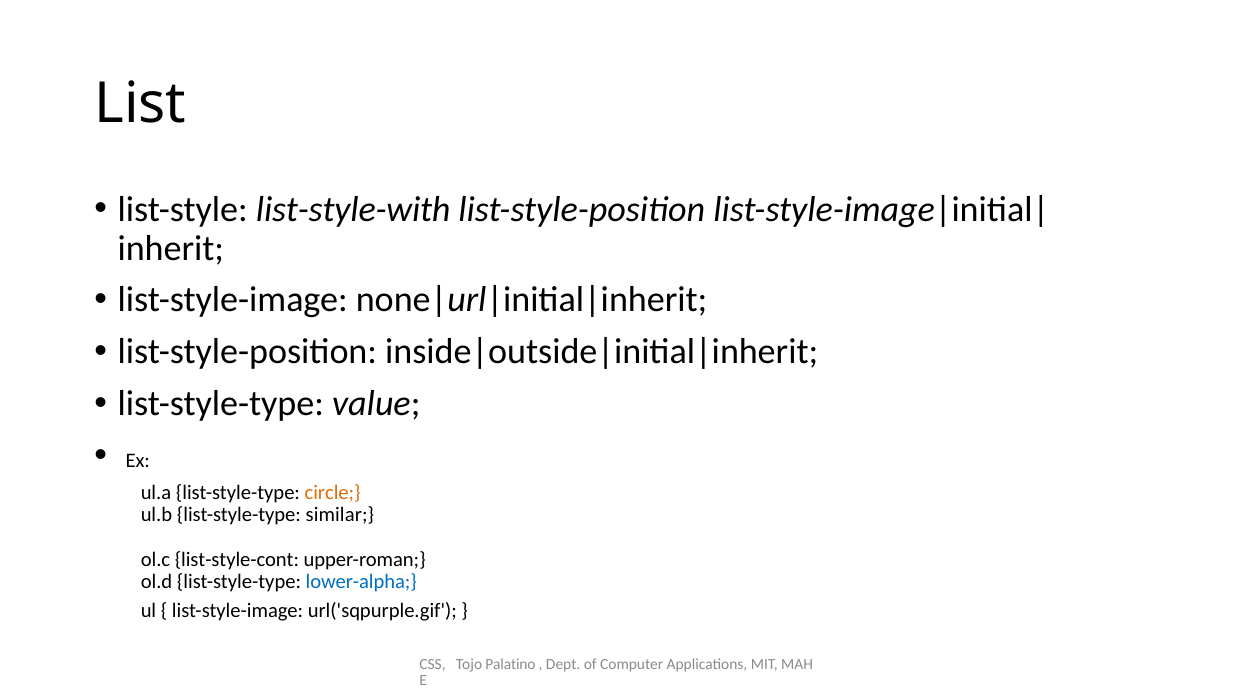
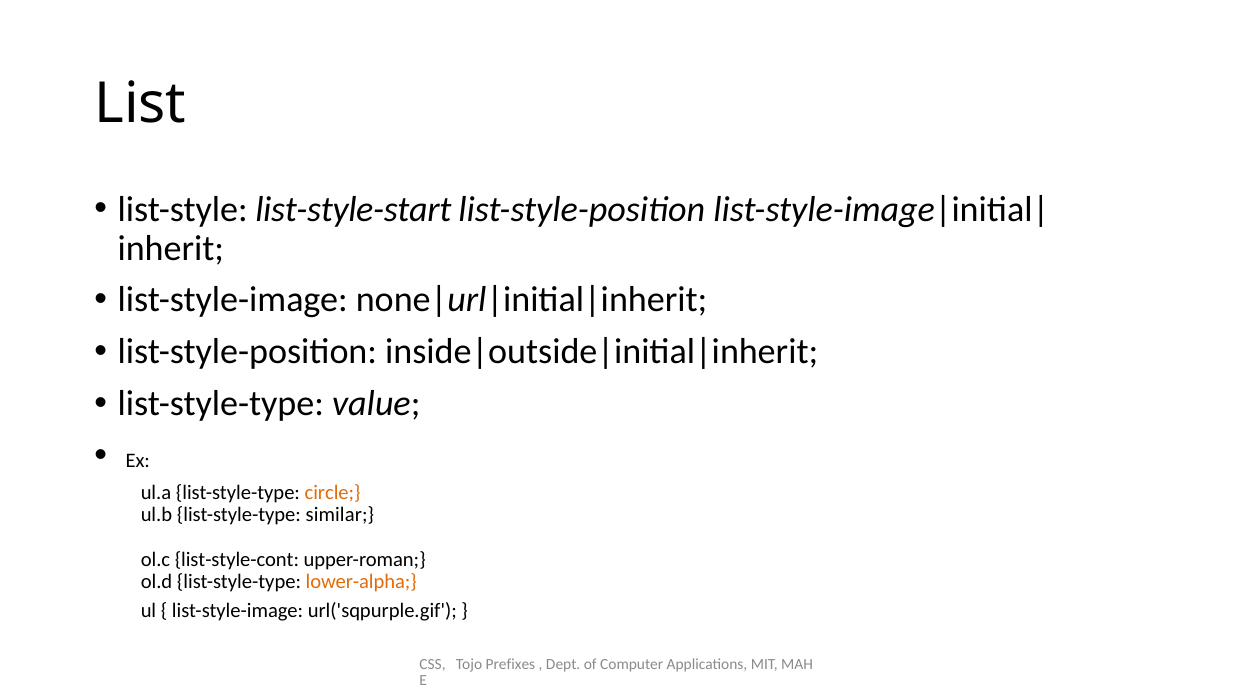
list-style-with: list-style-with -> list-style-start (353, 209)
lower-alpha colour: blue -> orange (361, 582)
Palatino: Palatino -> Prefixes (510, 665)
